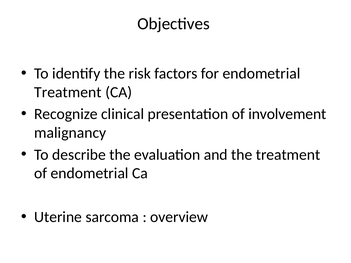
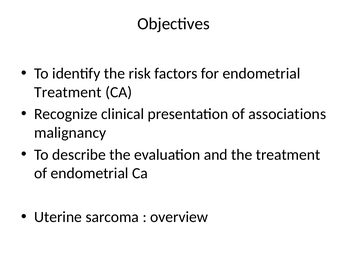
involvement: involvement -> associations (287, 114)
